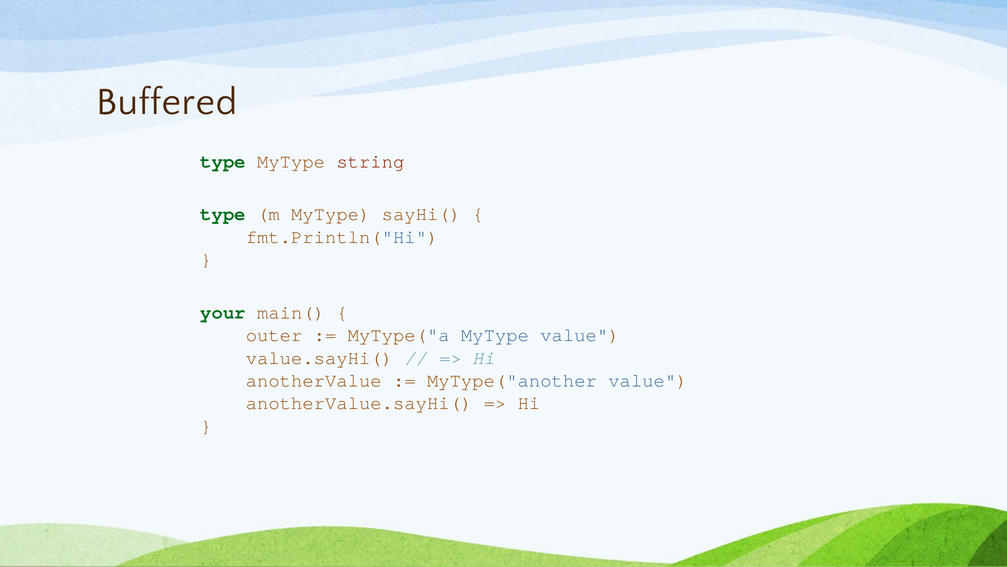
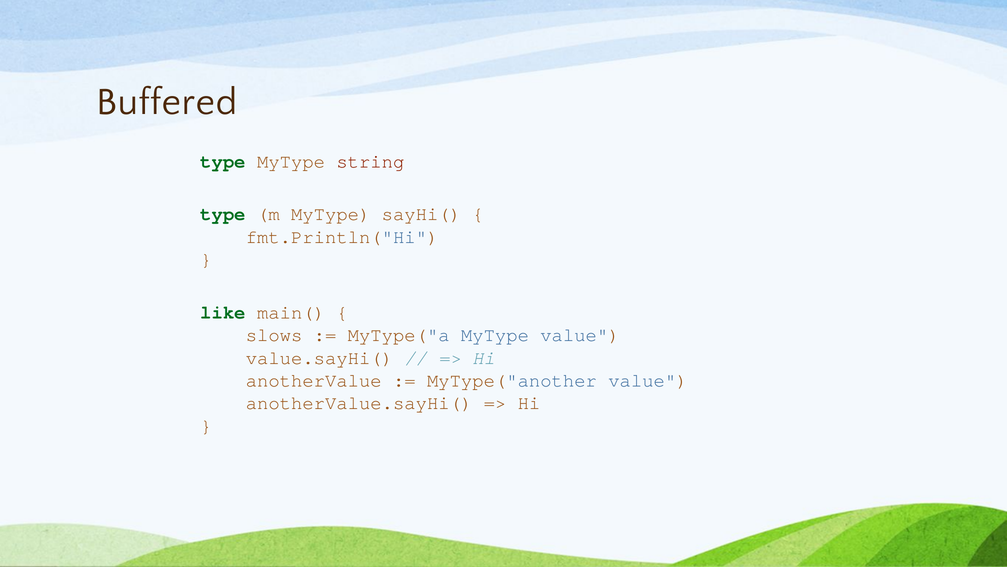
your: your -> like (223, 312)
outer: outer -> slows (274, 335)
